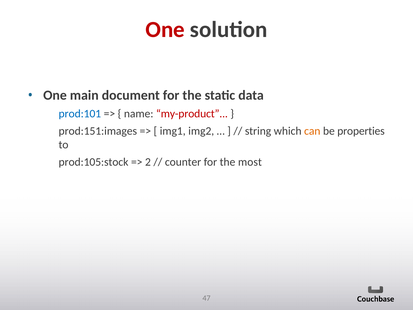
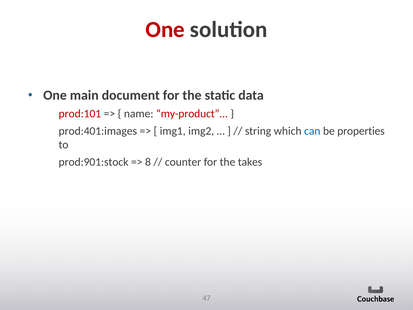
prod:101 colour: blue -> red (80, 114)
prod:151:images: prod:151:images -> prod:401:images (98, 131)
can colour: orange -> blue (312, 131)
prod:105:stock: prod:105:stock -> prod:901:stock (94, 162)
2: 2 -> 8 (148, 162)
most: most -> takes (250, 162)
